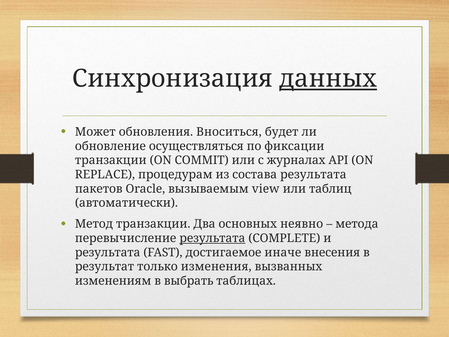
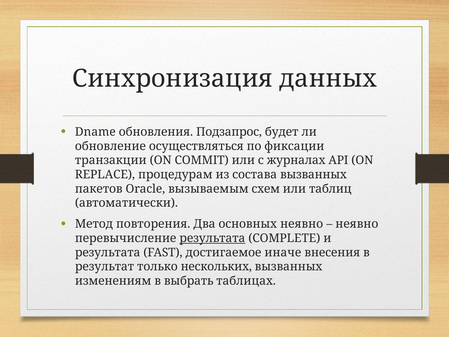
данных underline: present -> none (328, 79)
Может: Может -> Dname (95, 132)
Вноситься: Вноситься -> Подзапрос (229, 132)
состава результата: результата -> вызванных (313, 174)
view: view -> схем (266, 189)
Метод транзакции: транзакции -> повторения (153, 224)
метода: метода -> неявно (357, 224)
изменения: изменения -> нескольких (216, 267)
